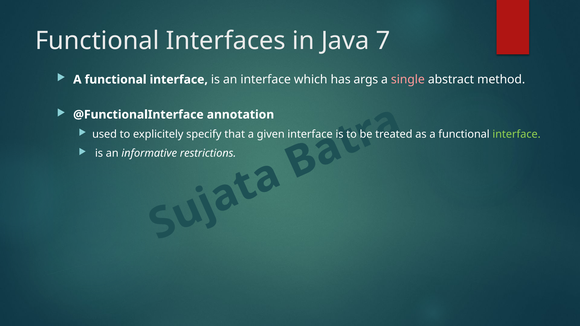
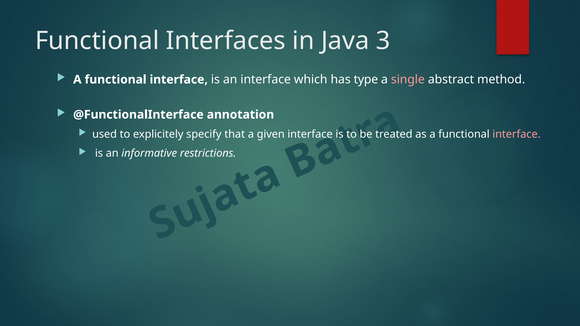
7: 7 -> 3 (383, 41)
args: args -> type (366, 80)
interface colour: light green -> pink (517, 134)
